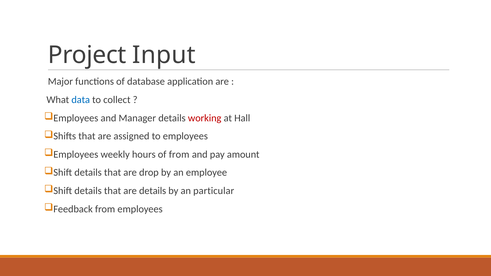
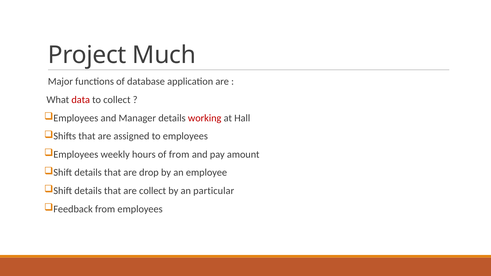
Input: Input -> Much (164, 55)
data colour: blue -> red (81, 100)
are details: details -> collect (153, 191)
